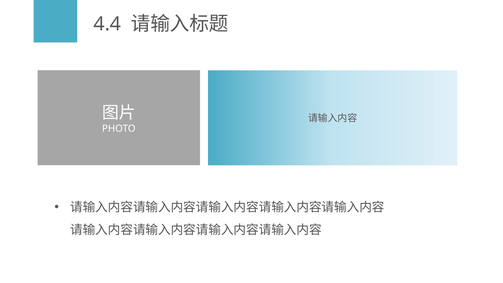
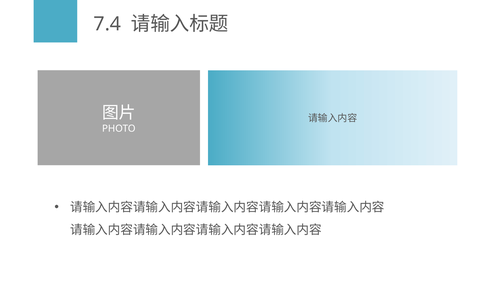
4.4: 4.4 -> 7.4 (107, 24)
